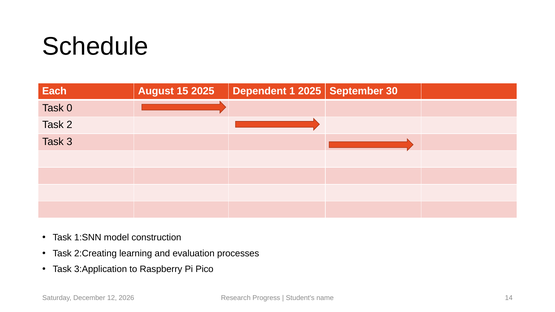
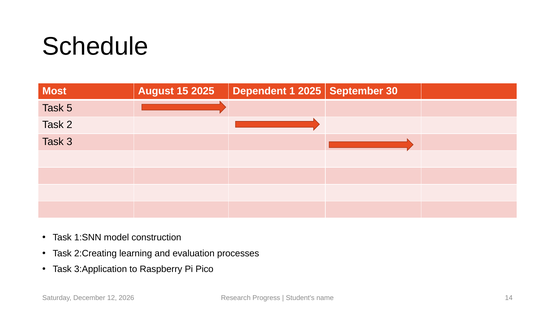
Each: Each -> Most (54, 91)
0: 0 -> 5 (69, 108)
